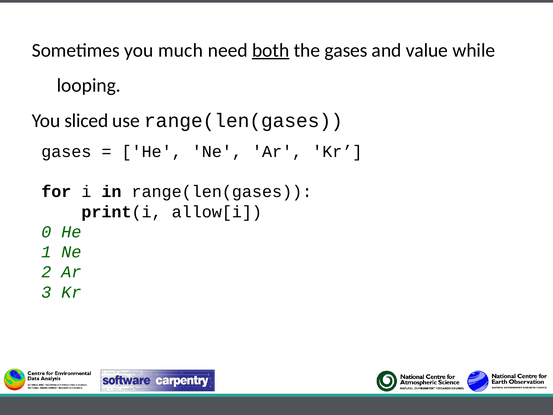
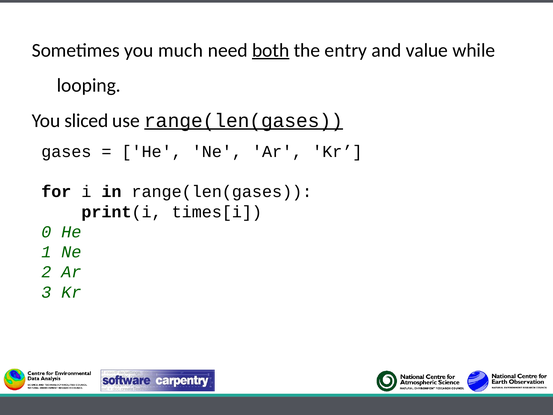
the gases: gases -> entry (346, 50)
range(len(gases underline: none -> present (244, 121)
allow[i: allow[i -> times[i (217, 212)
